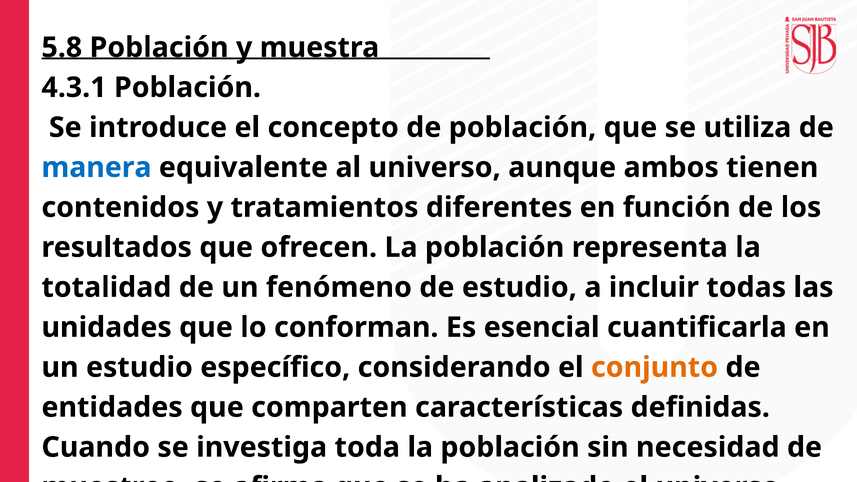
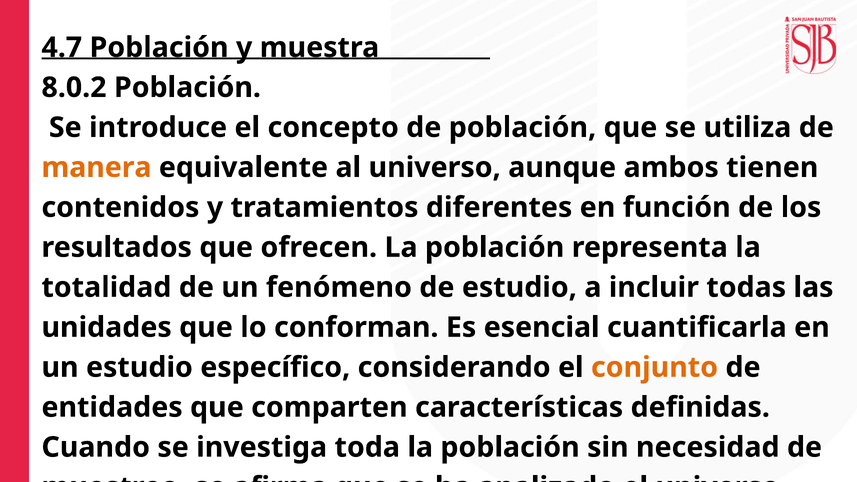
5.8: 5.8 -> 4.7 (62, 48)
4.3.1: 4.3.1 -> 8.0.2 (74, 88)
manera colour: blue -> orange (96, 167)
